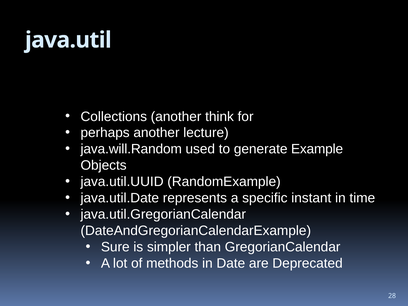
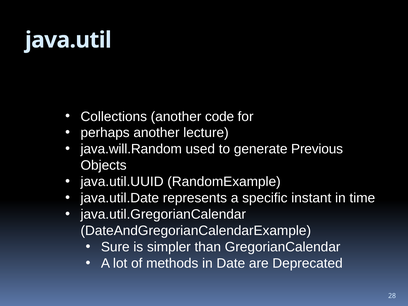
think: think -> code (220, 117)
Example: Example -> Previous (317, 149)
